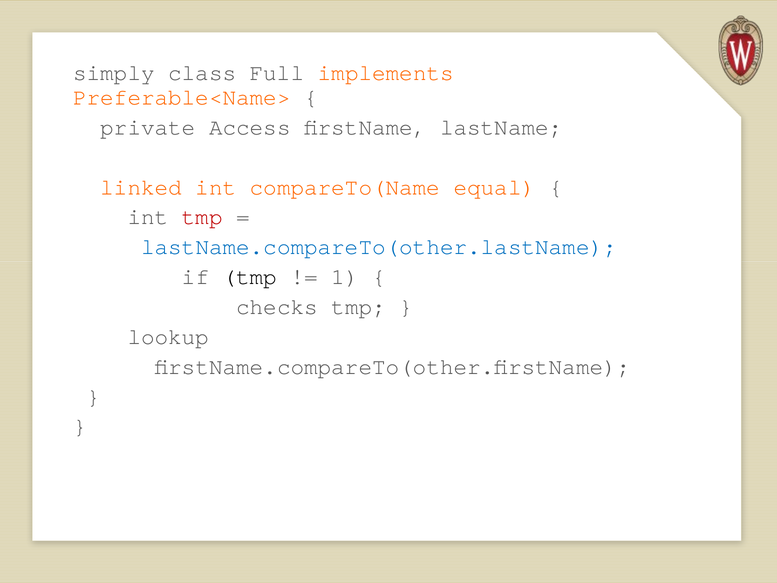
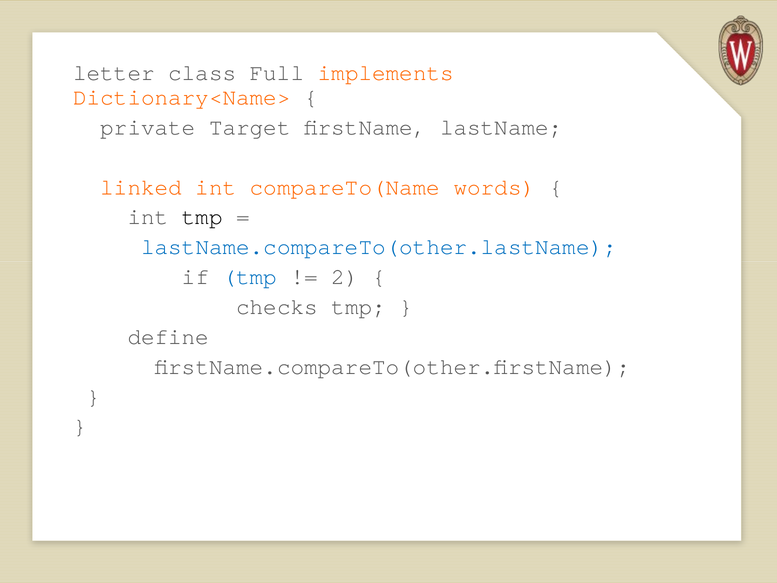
simply: simply -> letter (114, 73)
Preferable<Name>: Preferable<Name> -> Dictionary<Name> (182, 97)
Access: Access -> Target (250, 127)
equal: equal -> words (494, 187)
tmp colour: red -> black (202, 217)
tmp colour: black -> blue (250, 277)
1: 1 -> 2 (345, 277)
lookup: lookup -> define (168, 337)
